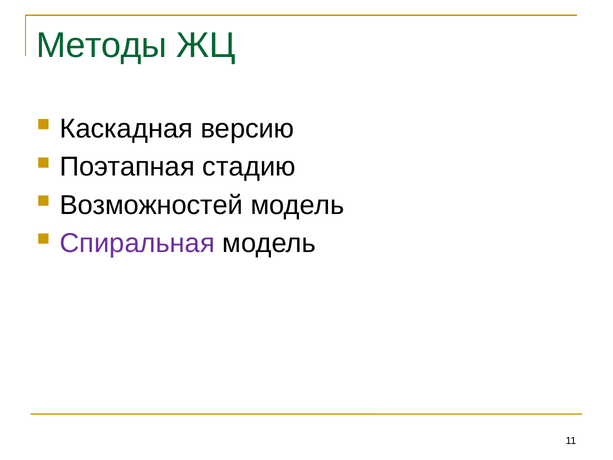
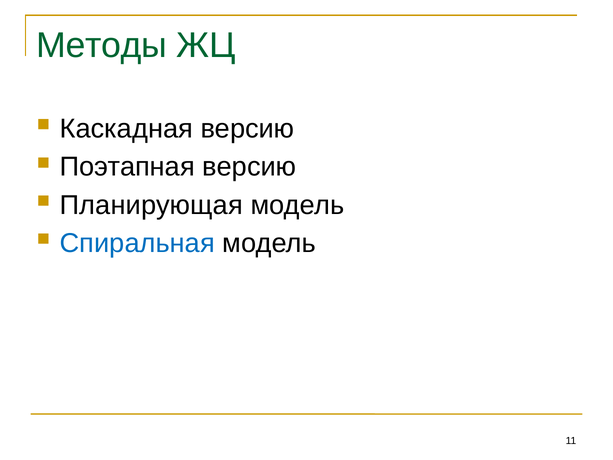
Поэтапная стадию: стадию -> версию (249, 167)
Возможностей: Возможностей -> Планирующая (151, 205)
Спиральная colour: purple -> blue (137, 243)
